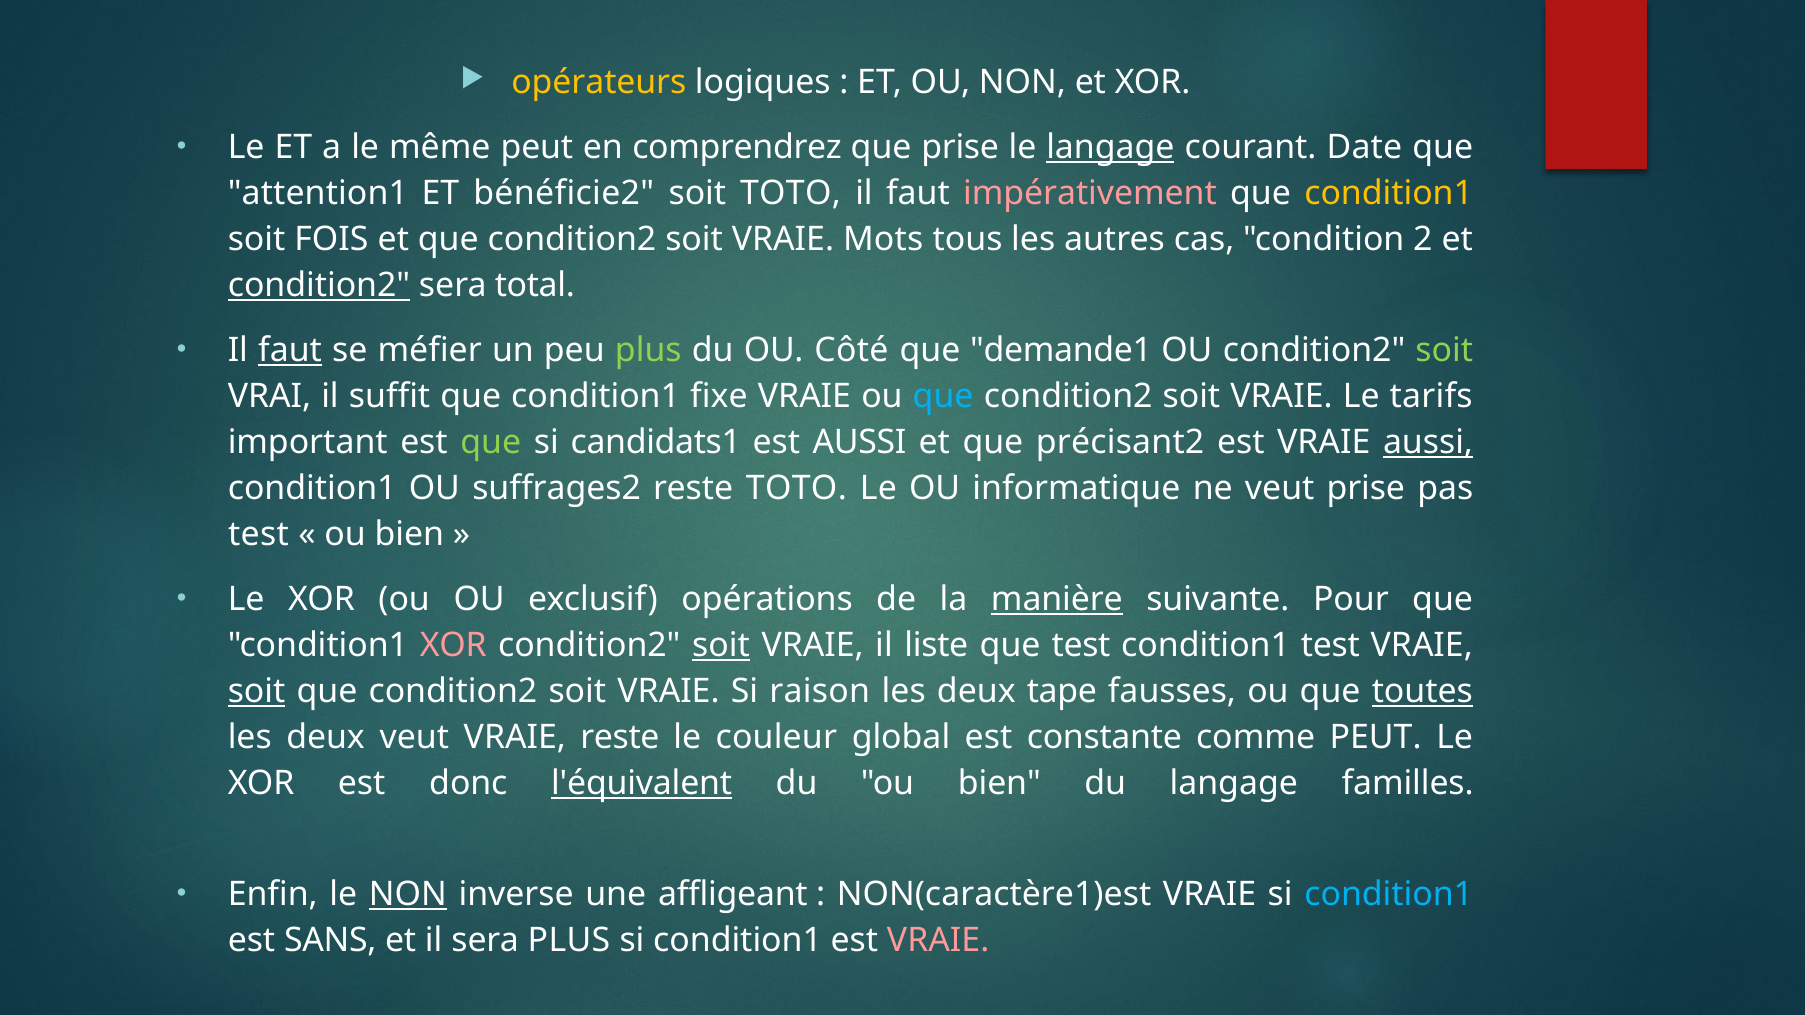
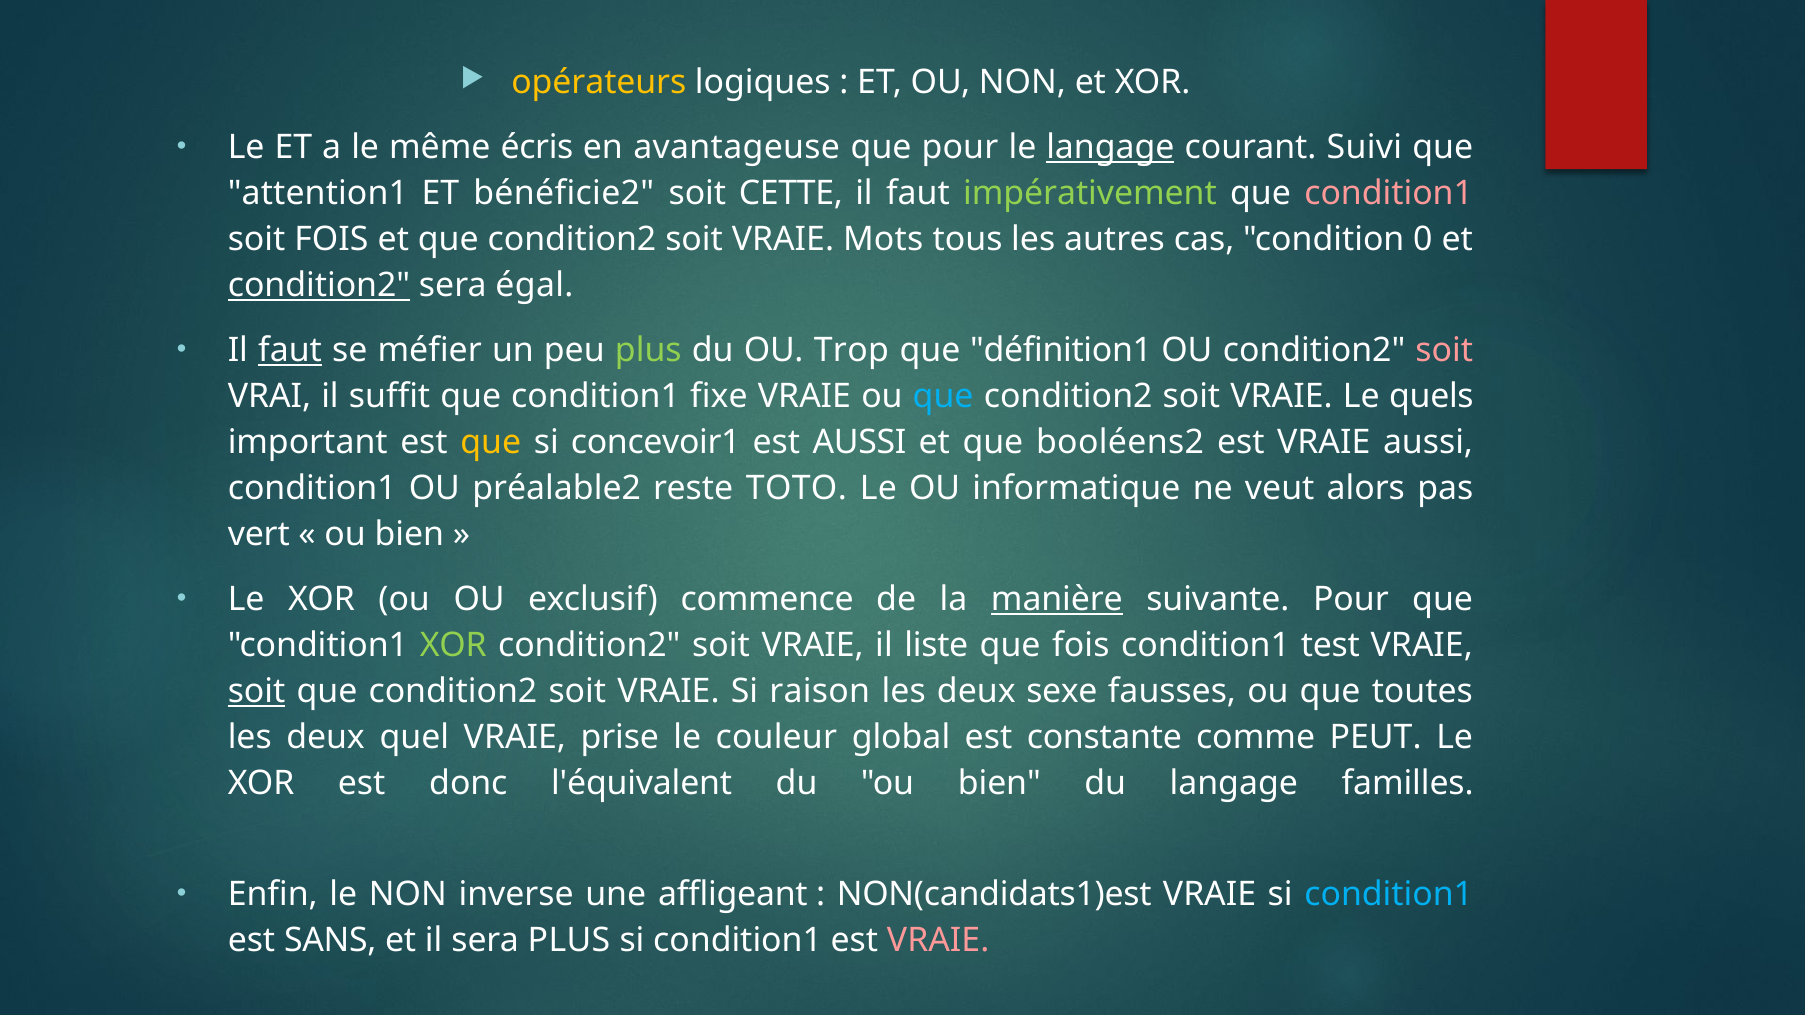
même peut: peut -> écris (537, 148)
comprendrez: comprendrez -> avantageuse (737, 148)
que prise: prise -> pour (960, 148)
Date: Date -> Suivi (1364, 148)
soit TOTO: TOTO -> CETTE (791, 194)
impérativement colour: pink -> light green (1090, 194)
condition1 colour: yellow -> pink (1389, 194)
2: 2 -> 0 (1423, 240)
total: total -> égal (534, 286)
Côté: Côté -> Trop (851, 351)
demande1: demande1 -> définition1 (1061, 351)
soit colour: light green -> pink (1444, 351)
tarifs: tarifs -> quels (1431, 397)
que colour: light green -> yellow (491, 443)
candidats1: candidats1 -> concevoir1 (656, 443)
précisant2: précisant2 -> booléens2 (1120, 443)
aussi underline: present -> none (1428, 443)
suffrages2: suffrages2 -> préalable2 (557, 489)
veut prise: prise -> alors (1366, 489)
test: test -> vert (259, 535)
opérations: opérations -> commence (767, 600)
XOR colour: pink -> light green (453, 646)
soit underline: present -> none (721, 646)
que test: test -> fois (1081, 646)
tape: tape -> sexe (1062, 692)
toutes underline: present -> none (1422, 692)
deux veut: veut -> quel (414, 738)
VRAIE reste: reste -> prise (620, 738)
l'équivalent underline: present -> none (642, 784)
NON underline: present -> none (408, 895)
NON(caractère1)est: NON(caractère1)est -> NON(candidats1)est (994, 895)
